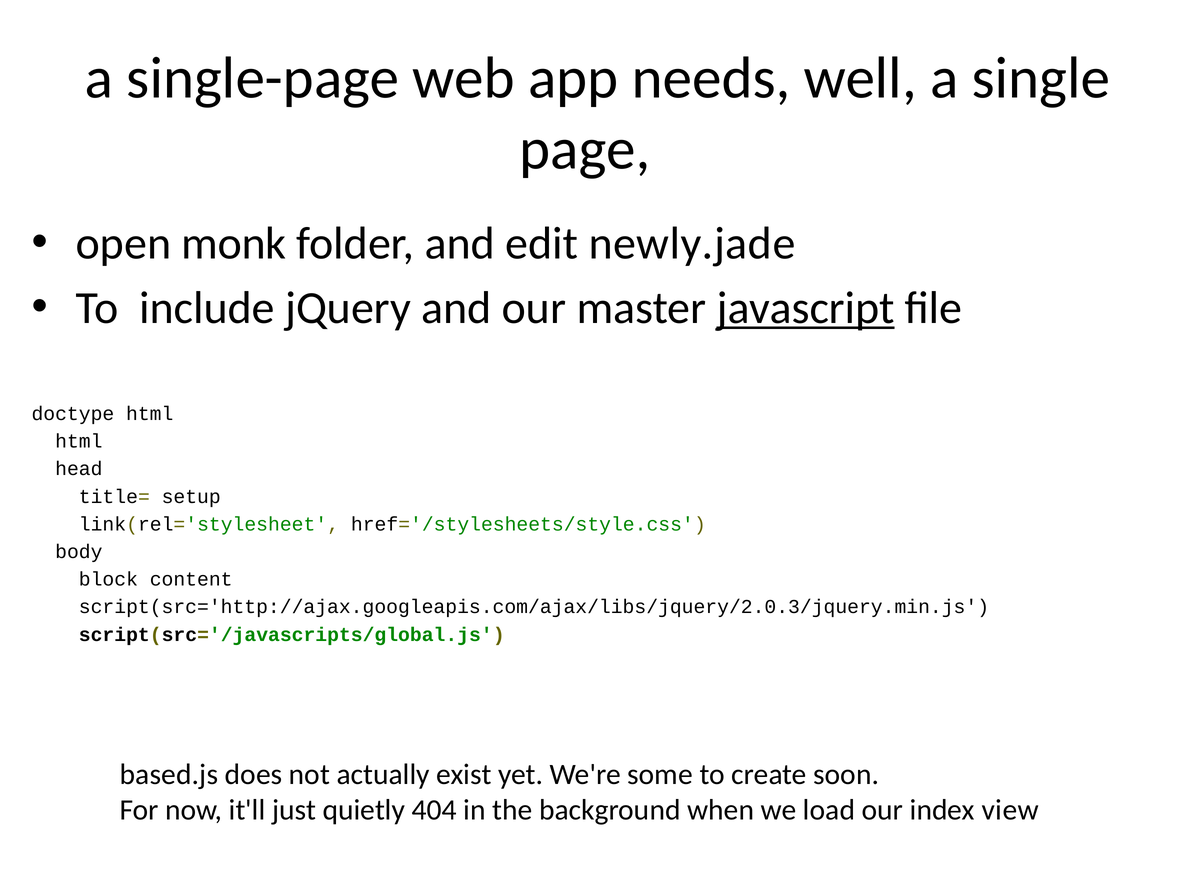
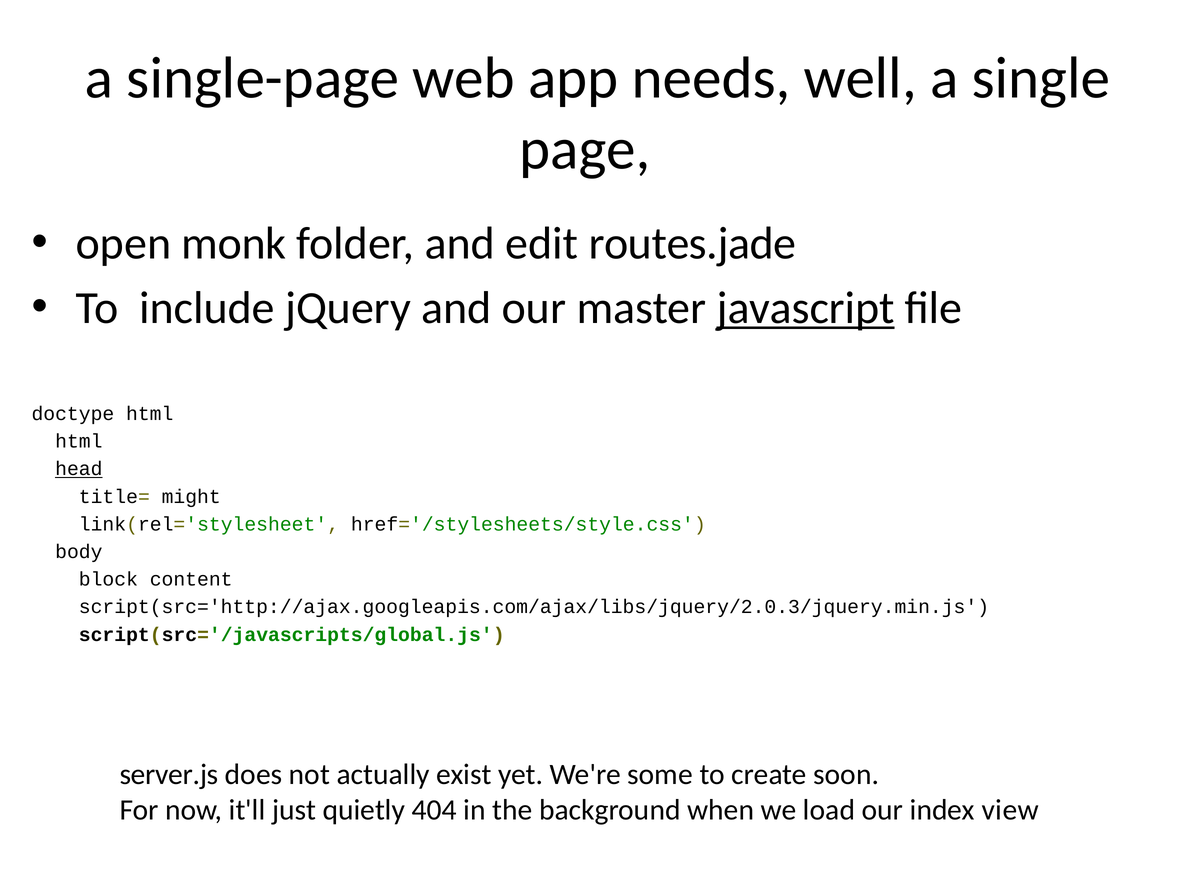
newly.jade: newly.jade -> routes.jade (692, 244)
head underline: none -> present (79, 469)
setup: setup -> might (191, 497)
based.js: based.js -> server.js (169, 775)
